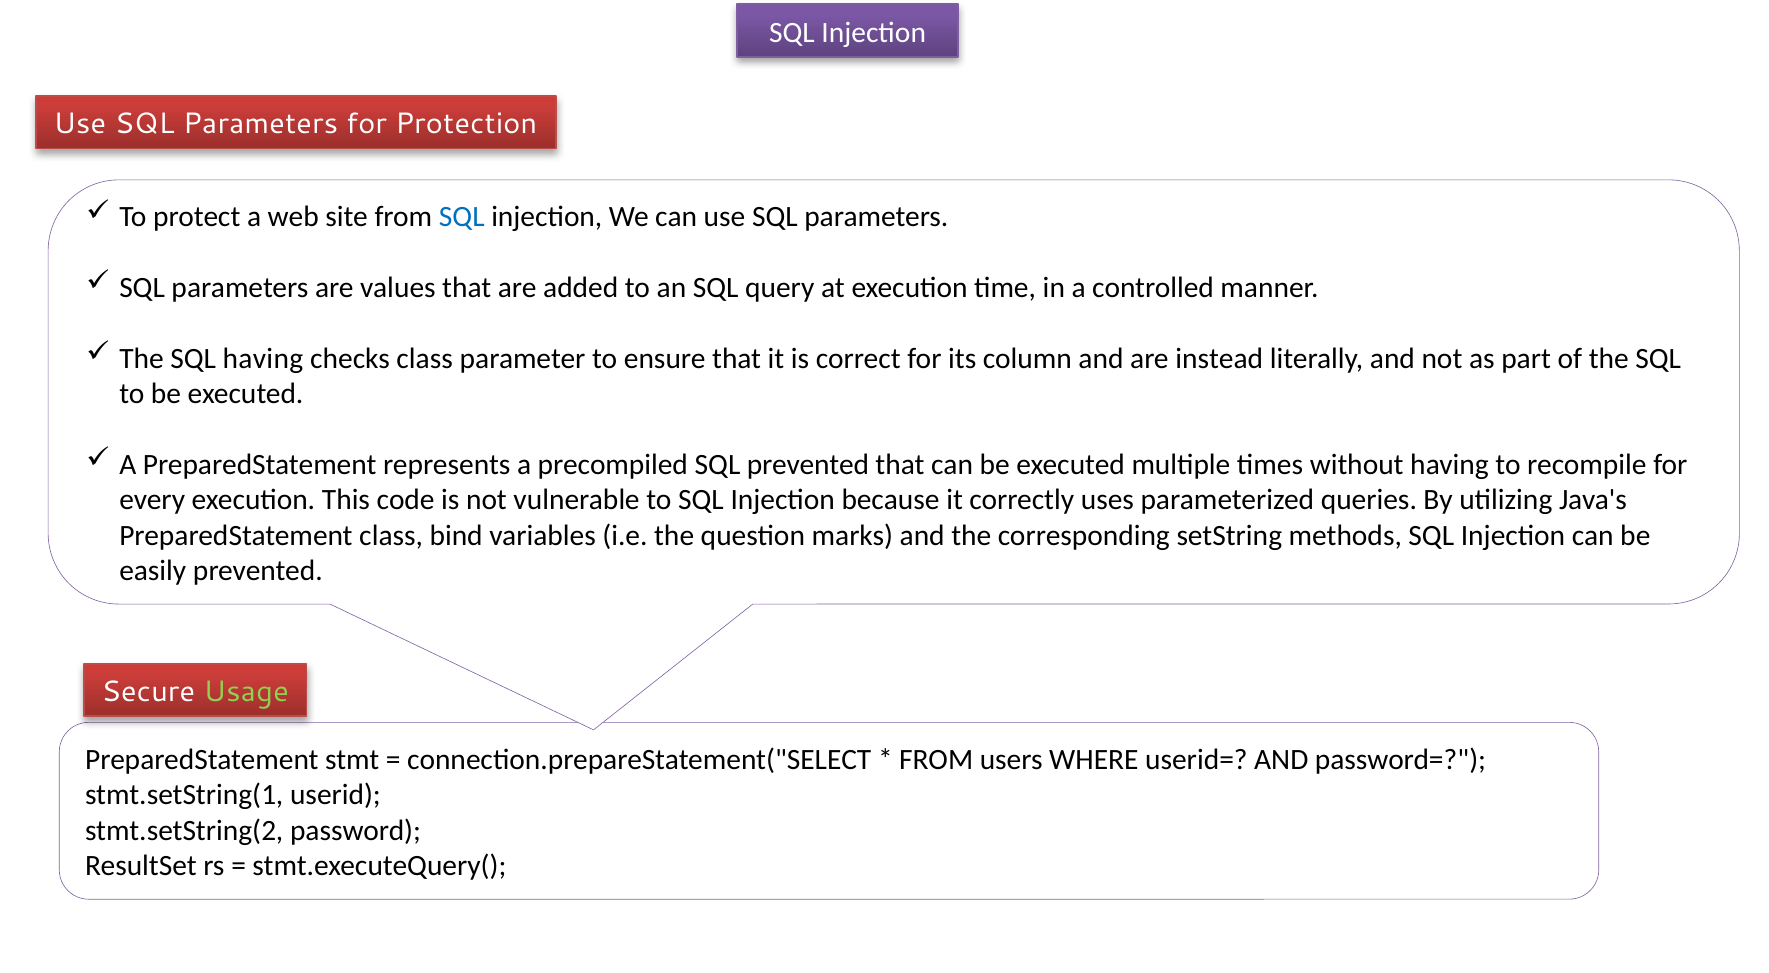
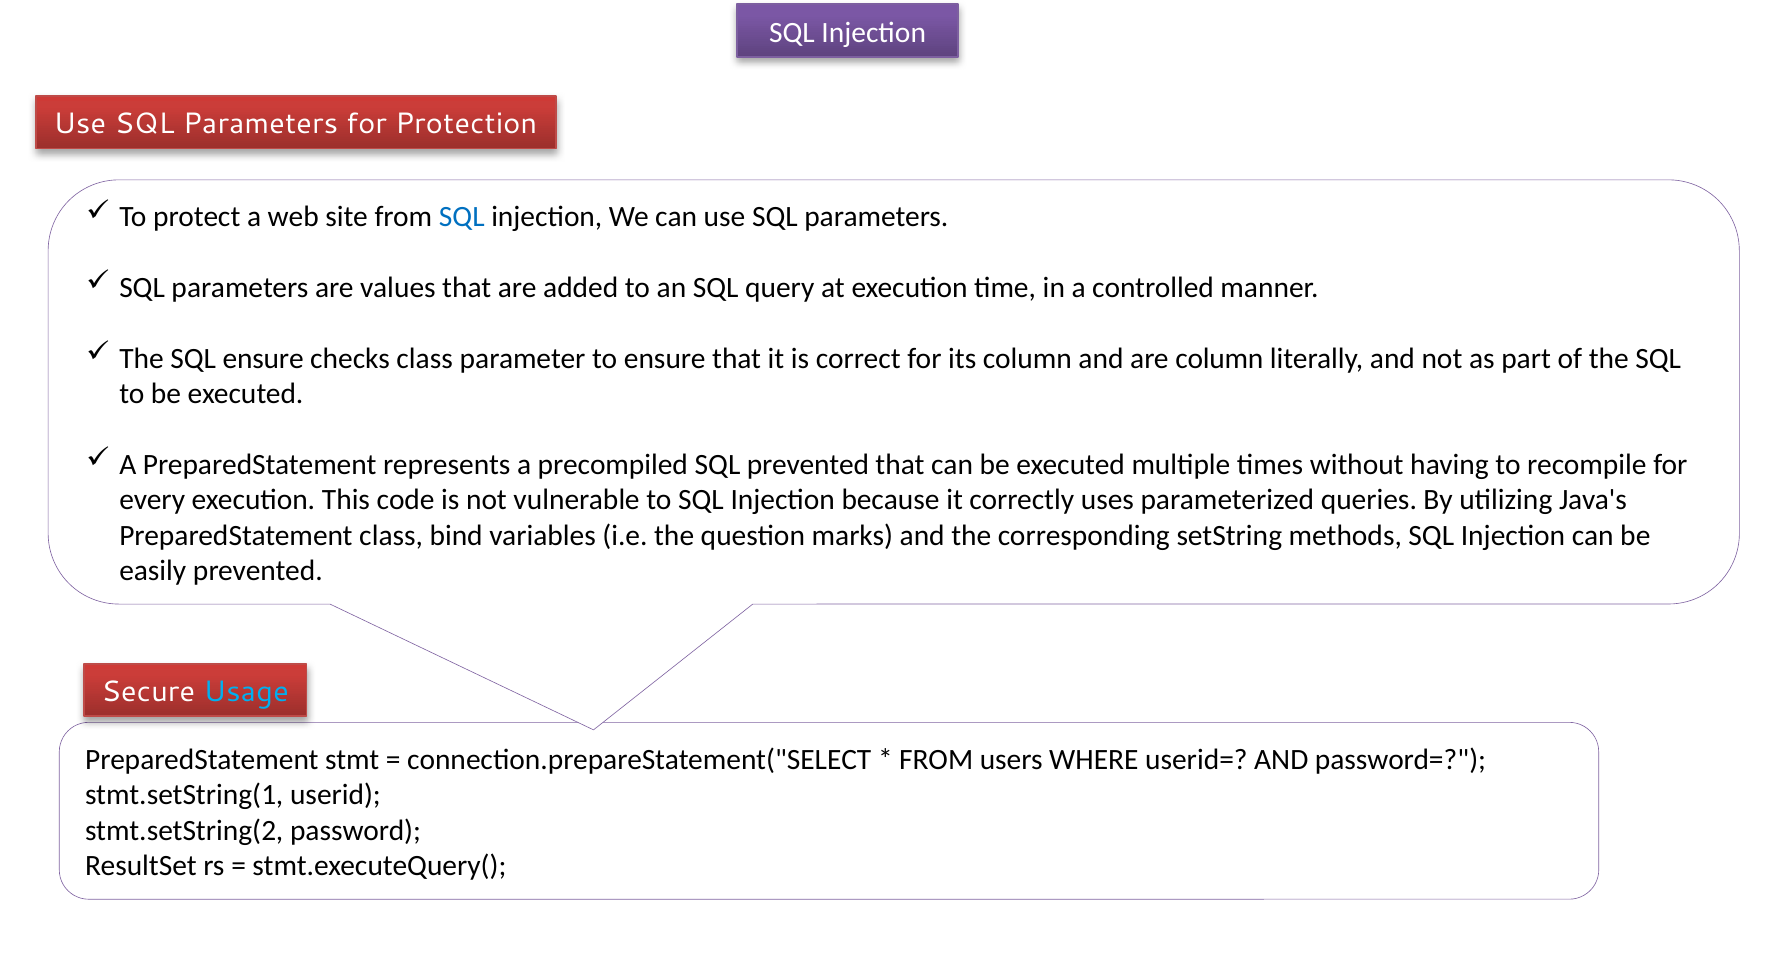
SQL having: having -> ensure (263, 359)
are instead: instead -> column (1219, 359)
Usage colour: light green -> light blue (246, 692)
